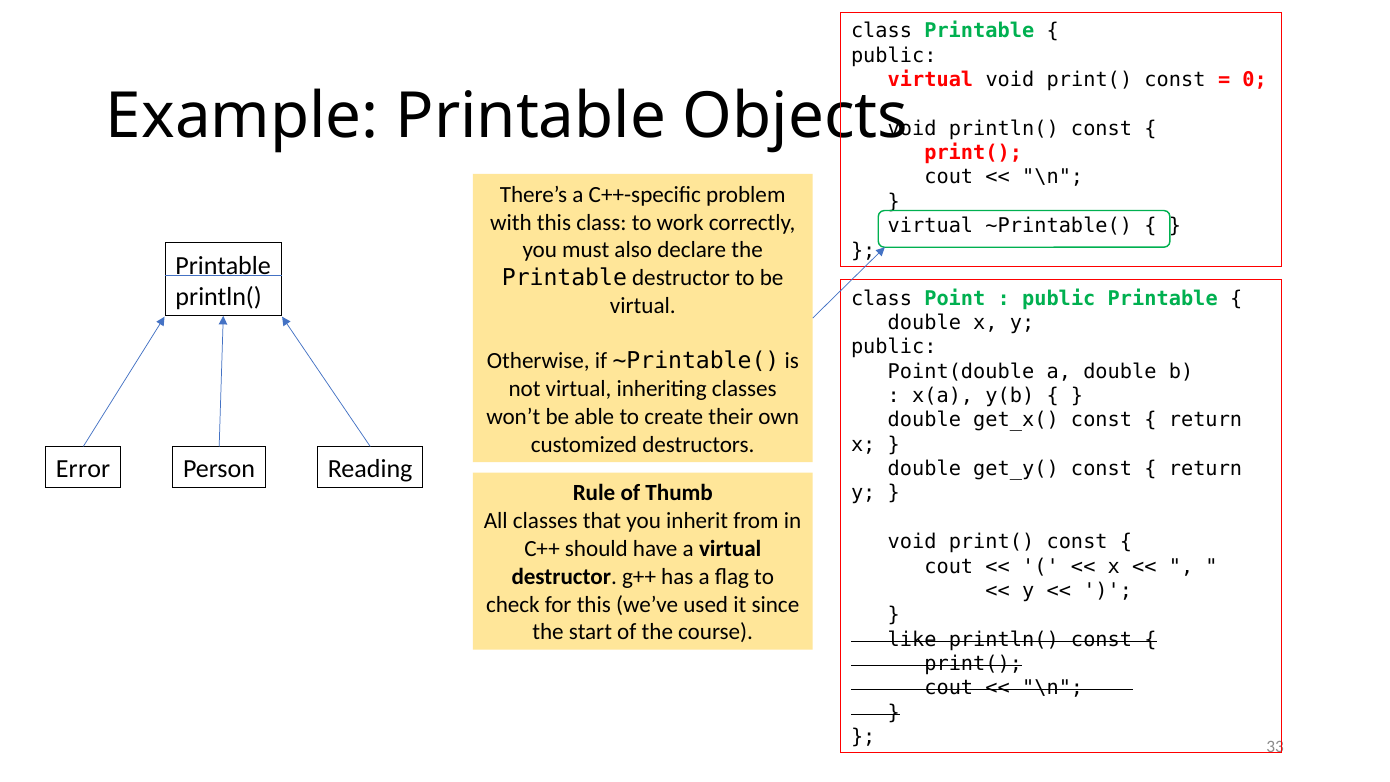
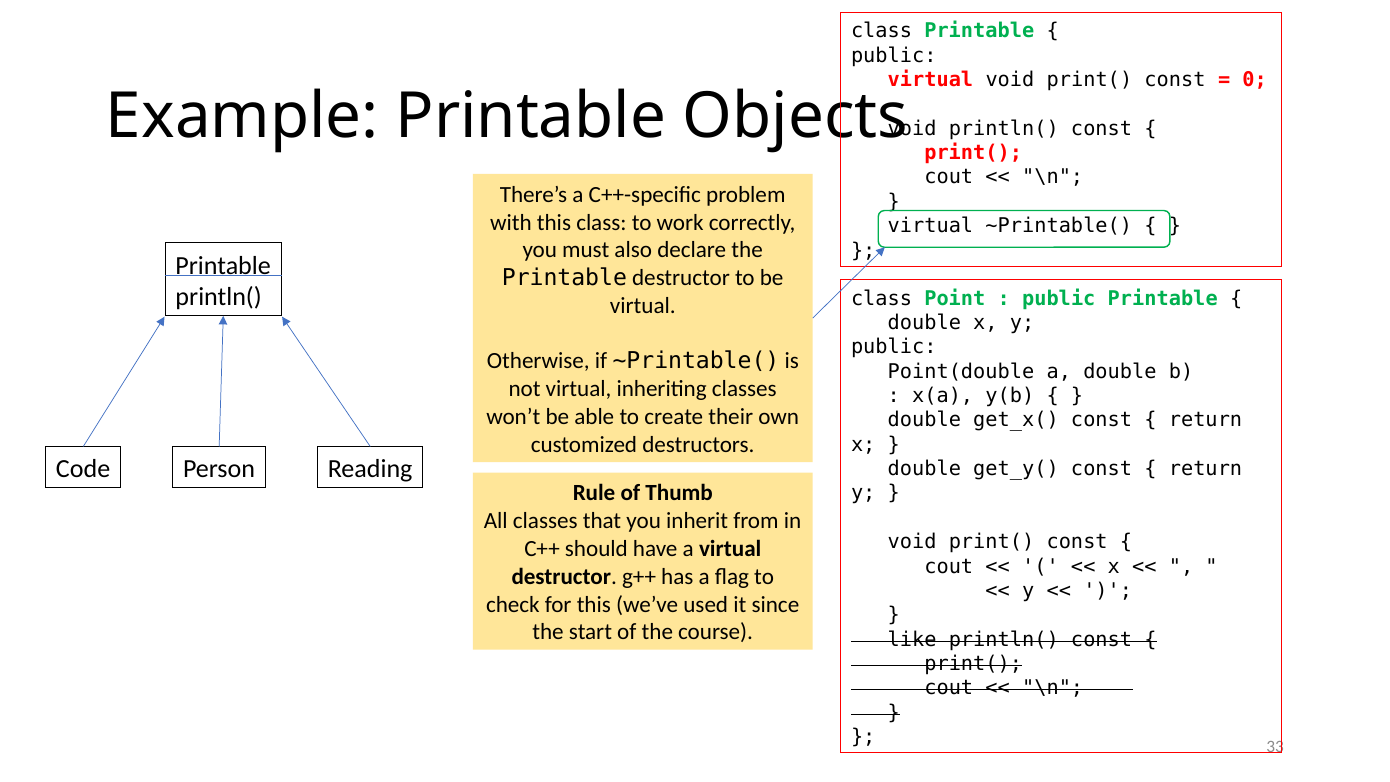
Error: Error -> Code (83, 469)
